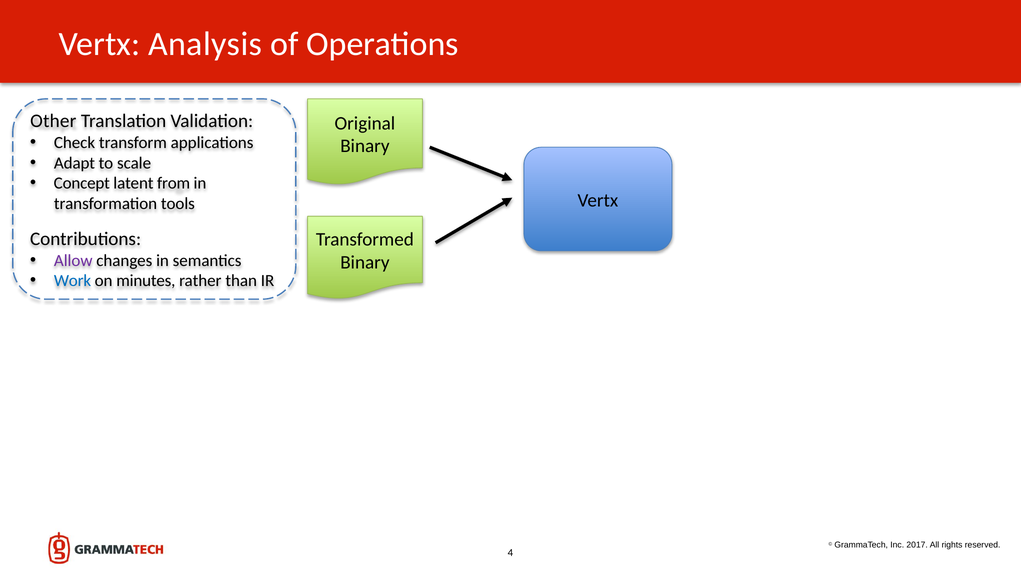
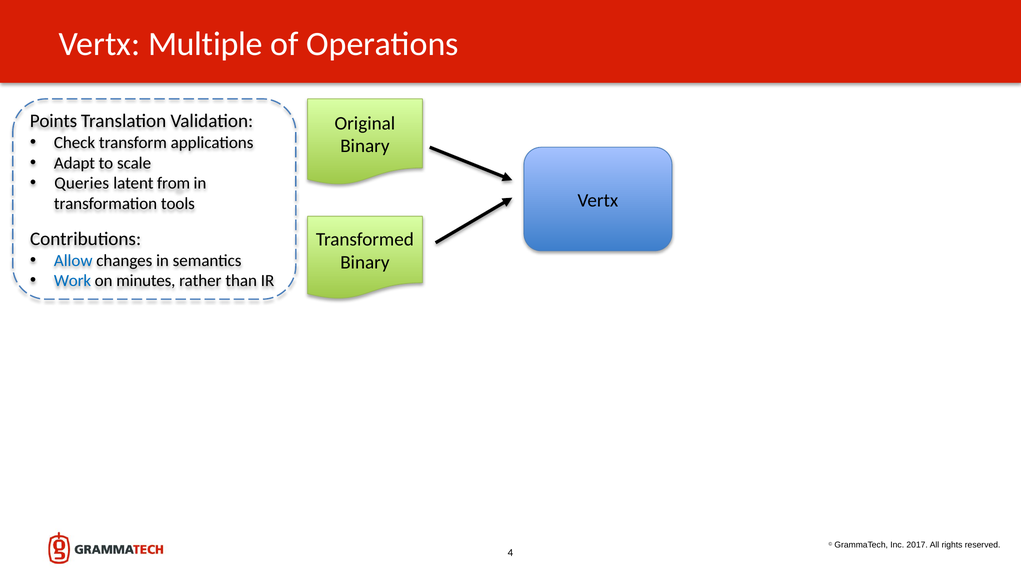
Analysis: Analysis -> Multiple (205, 44)
Other: Other -> Points (53, 121)
Concept: Concept -> Queries (82, 183)
Allow colour: purple -> blue (73, 261)
